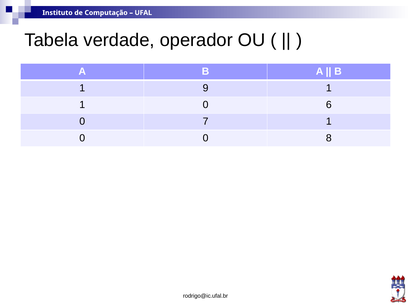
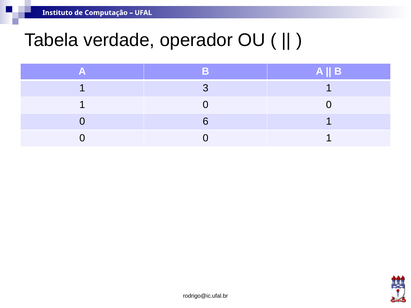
9: 9 -> 3 (206, 88)
6: 6 -> 0 (329, 105)
7: 7 -> 6 (206, 121)
0 8: 8 -> 1 (329, 138)
